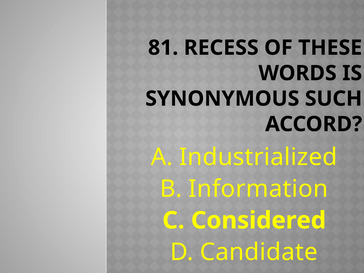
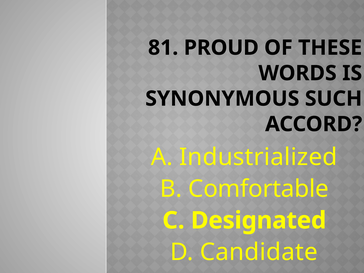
RECESS: RECESS -> PROUD (221, 48)
Information: Information -> Comfortable (258, 189)
Considered: Considered -> Designated (259, 220)
